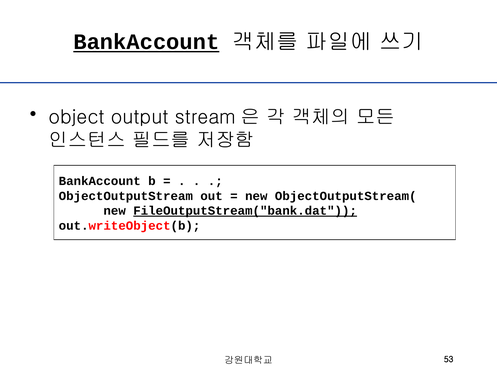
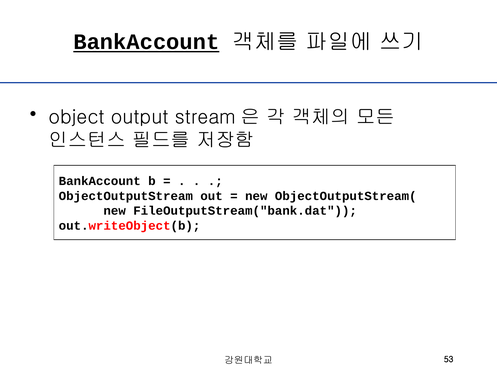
FileOutputStream("bank.dat underline: present -> none (245, 211)
